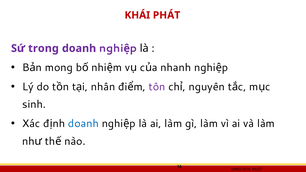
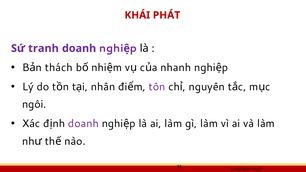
trong: trong -> tranh (43, 48)
mong: mong -> thách (59, 68)
sinh: sinh -> ngôi (34, 104)
doanh colour: blue -> purple (83, 124)
